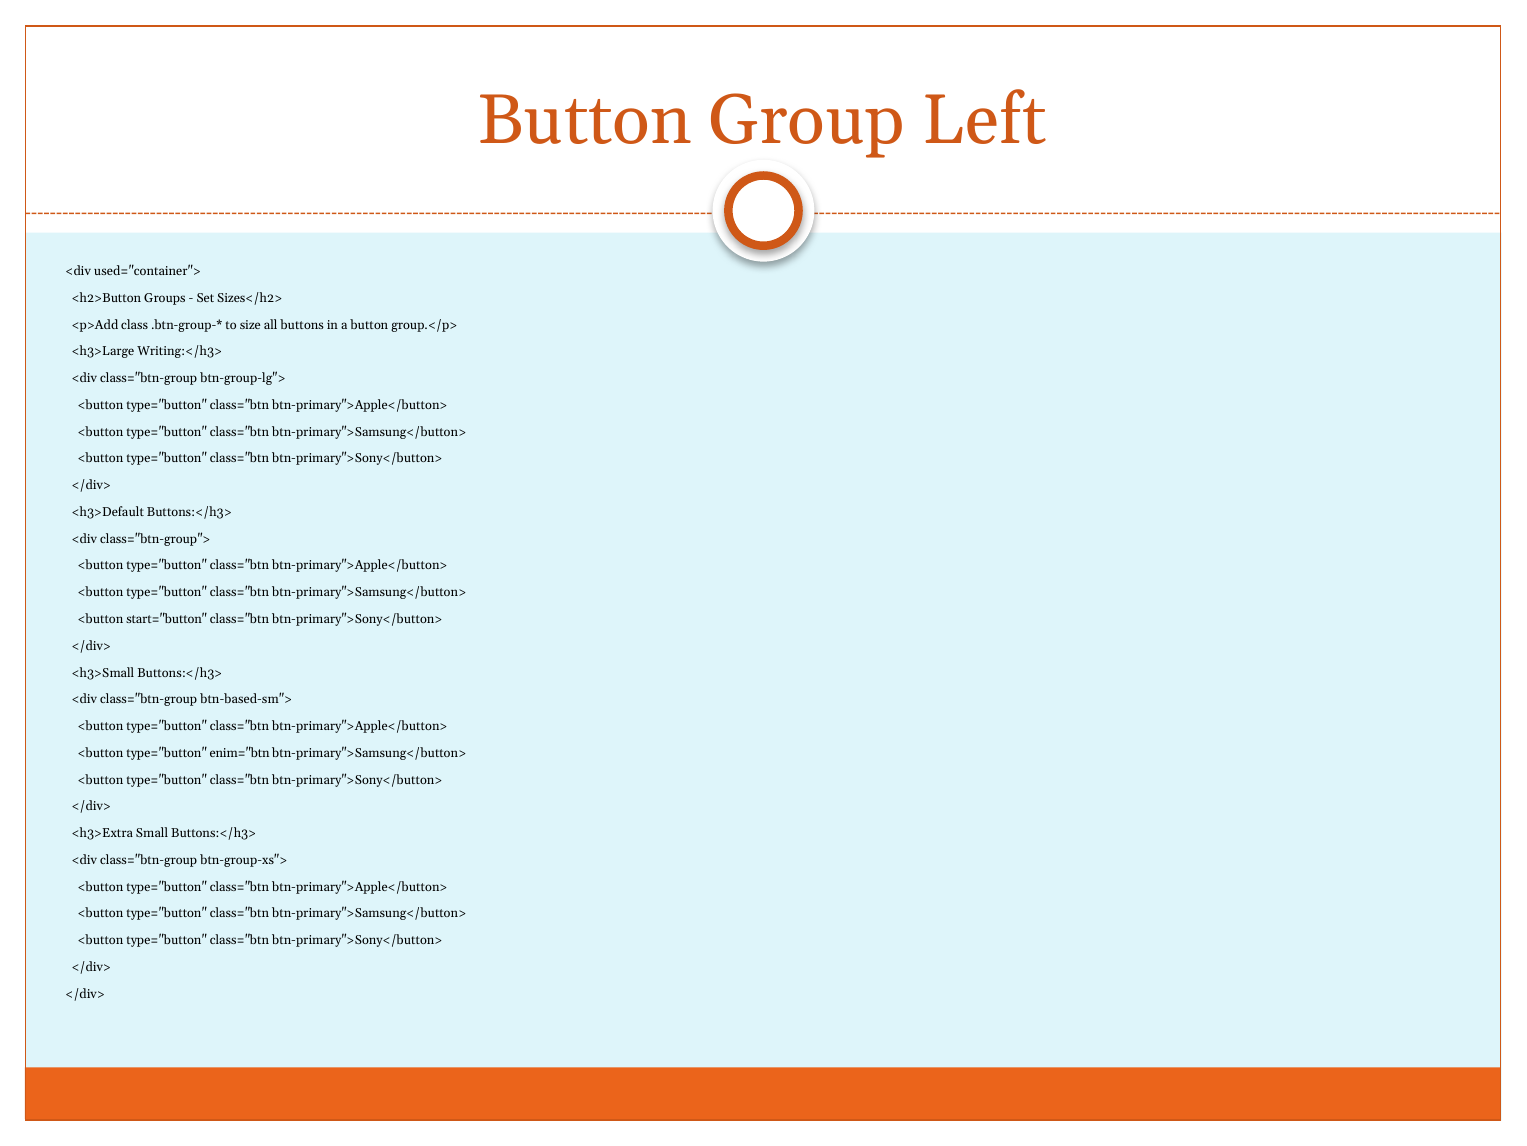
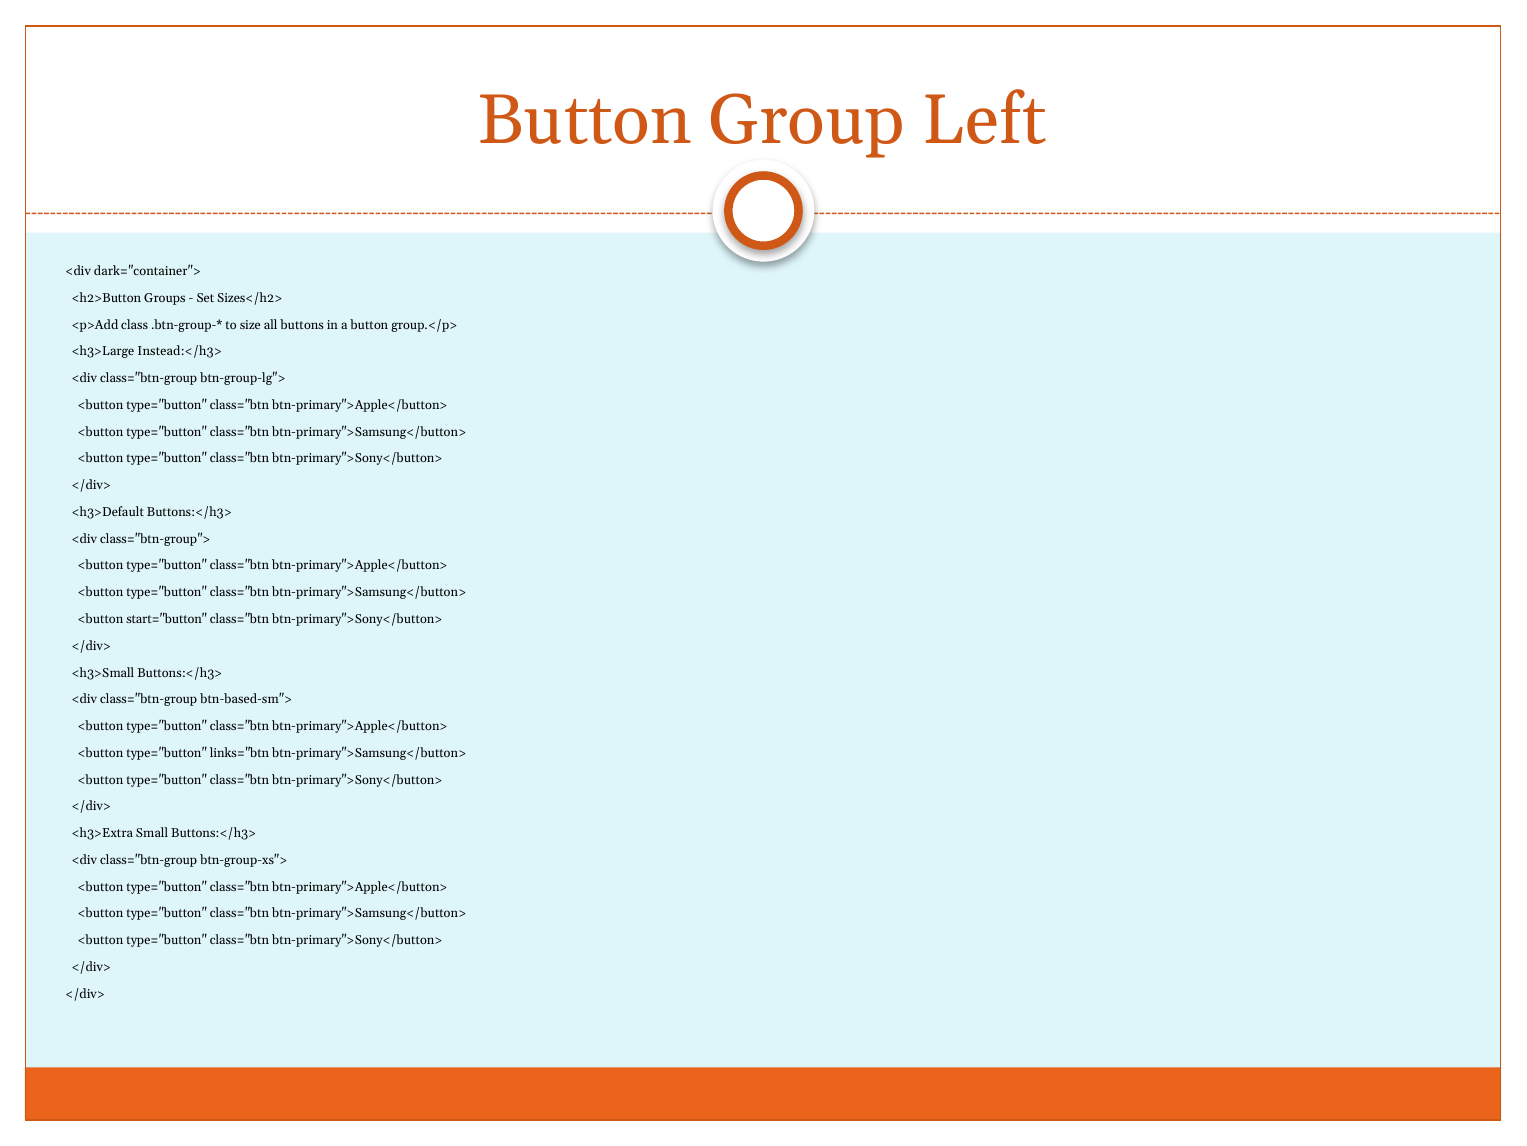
used="container">: used="container"> -> dark="container"> (148, 271)
Writing:</h3>: Writing:</h3> -> Instead:</h3> (180, 351)
enim="btn: enim="btn -> links="btn (239, 753)
